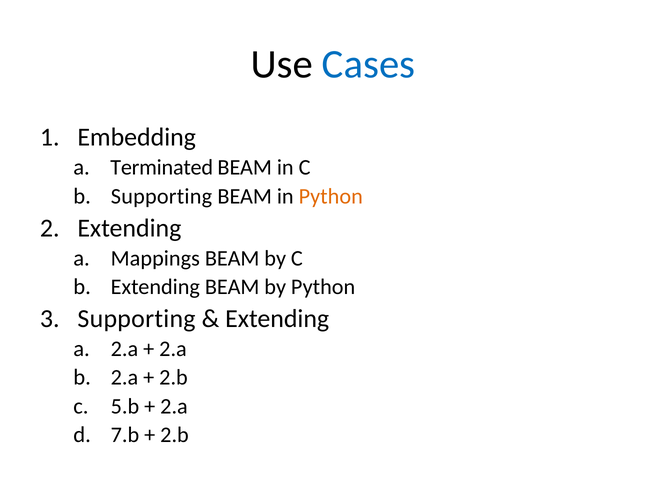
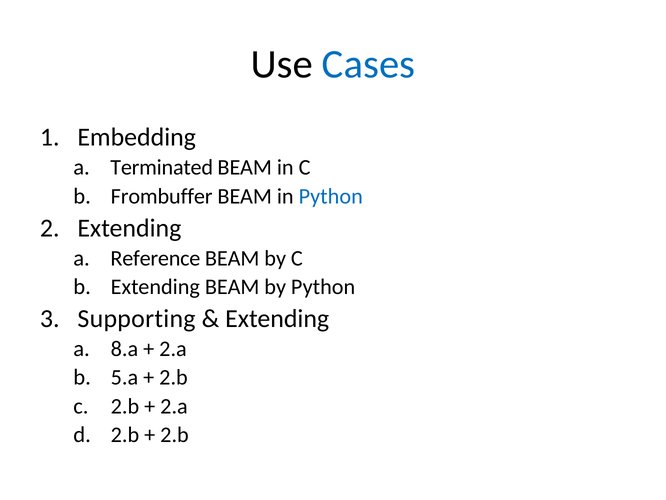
Supporting: Supporting -> Frombuffer (162, 196)
Python colour: orange -> blue (331, 196)
Mappings: Mappings -> Reference (155, 258)
2.a: 2.a -> 8.a (124, 349)
2.a: 2.a -> 5.a (124, 377)
c 5.b: 5.b -> 2.b (125, 406)
7.b: 7.b -> 2.b (125, 434)
